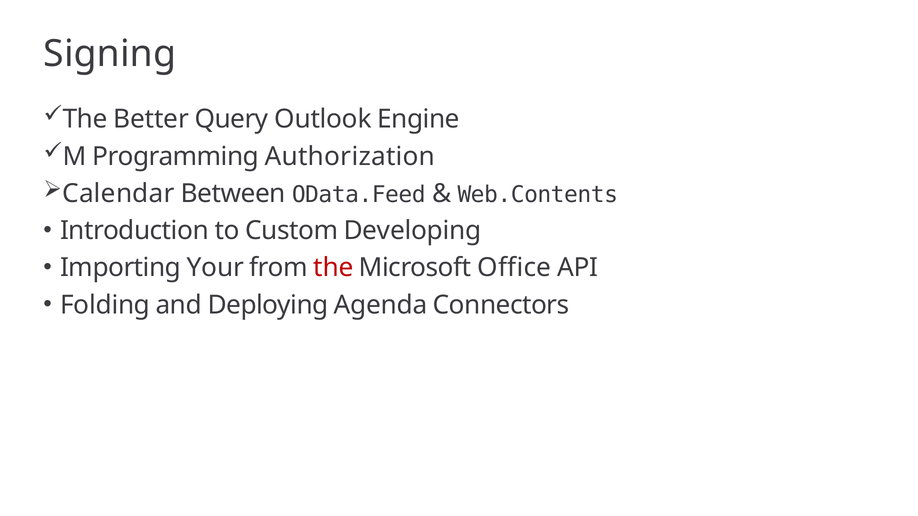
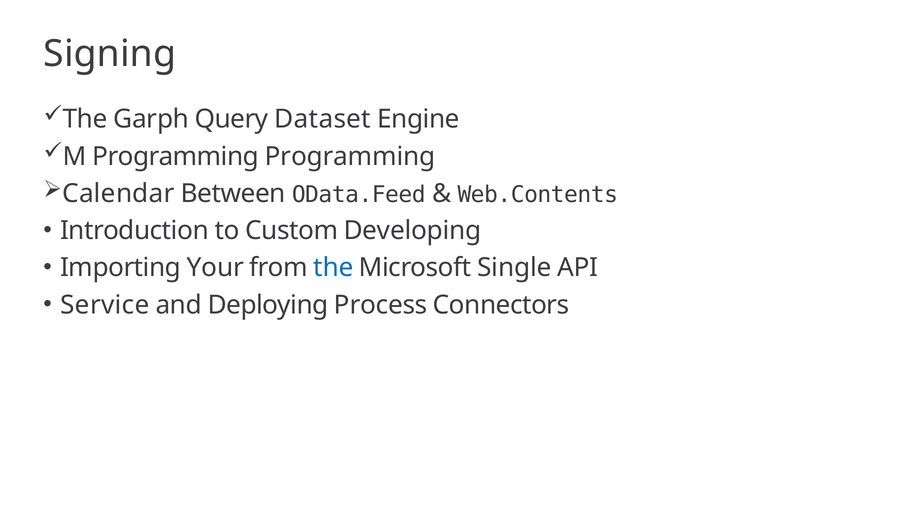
Better: Better -> Garph (151, 119)
Outlook: Outlook -> Dataset (323, 119)
Programming Authorization: Authorization -> Programming (350, 156)
the colour: red -> blue (333, 268)
Office: Office -> Single (514, 268)
Folding: Folding -> Service (105, 305)
Agenda: Agenda -> Process (381, 305)
